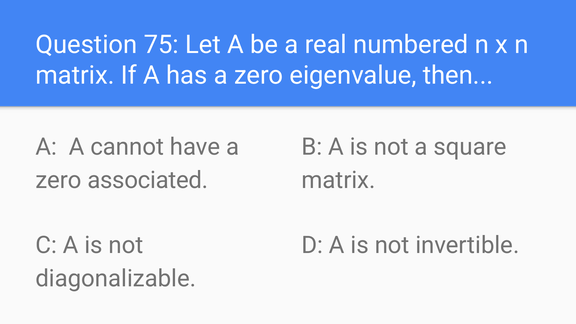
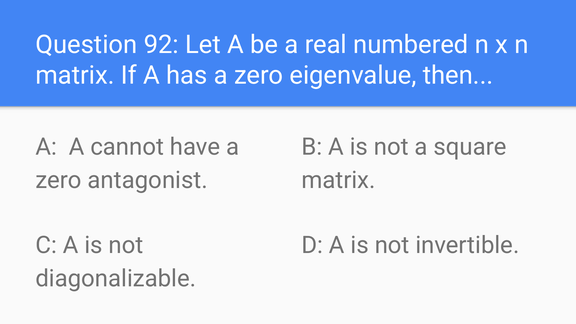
75: 75 -> 92 (161, 45)
associated: associated -> antagonist (148, 180)
